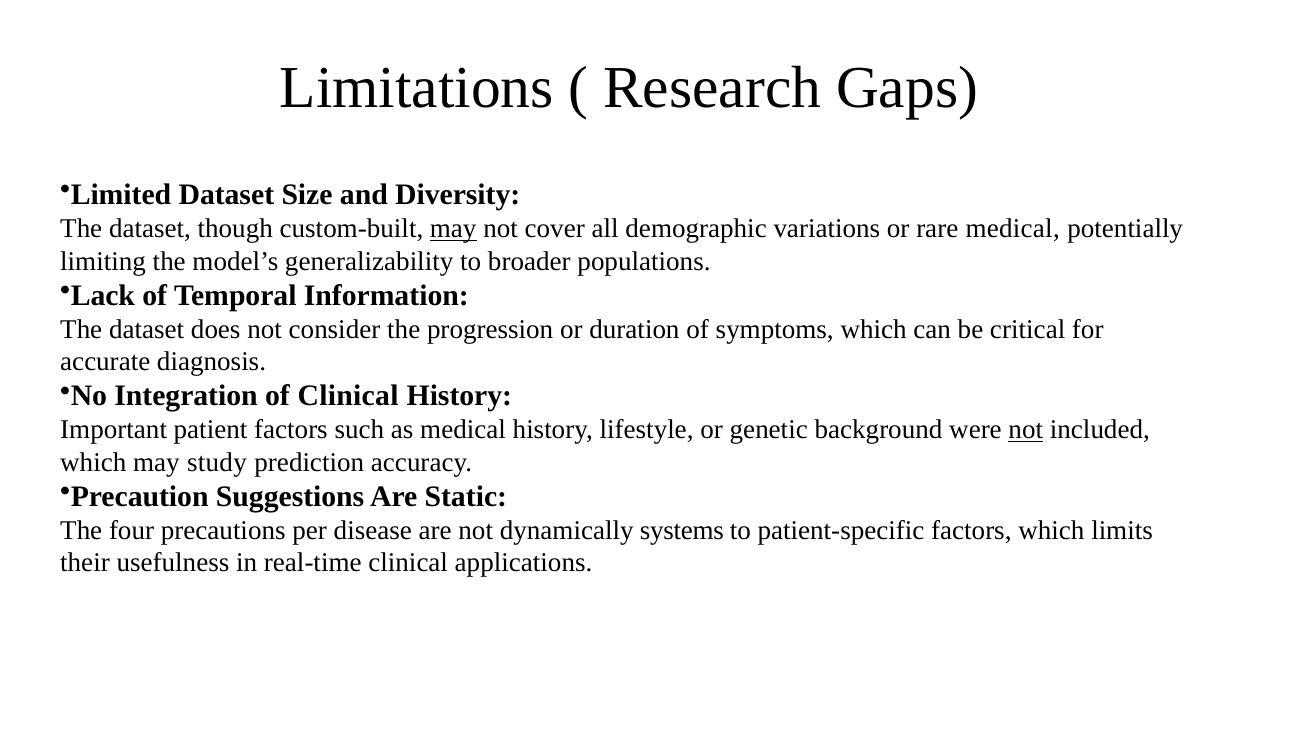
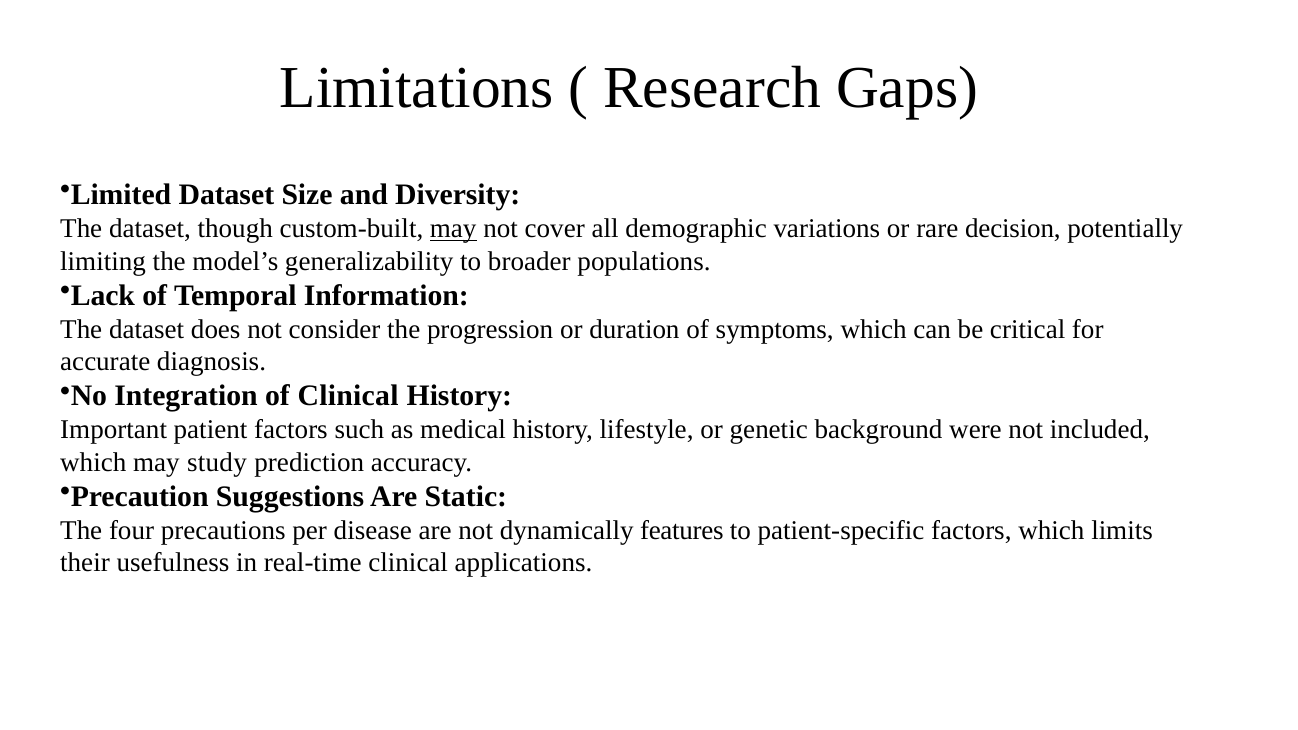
rare medical: medical -> decision (1013, 229)
not underline: present -> none (1026, 430)
systems: systems -> features (682, 531)
